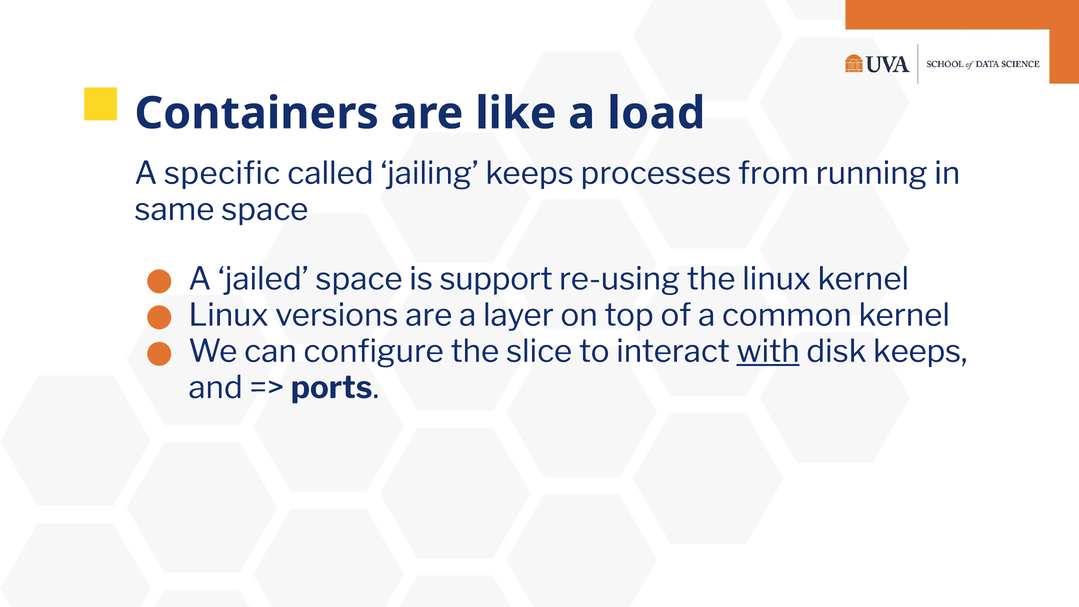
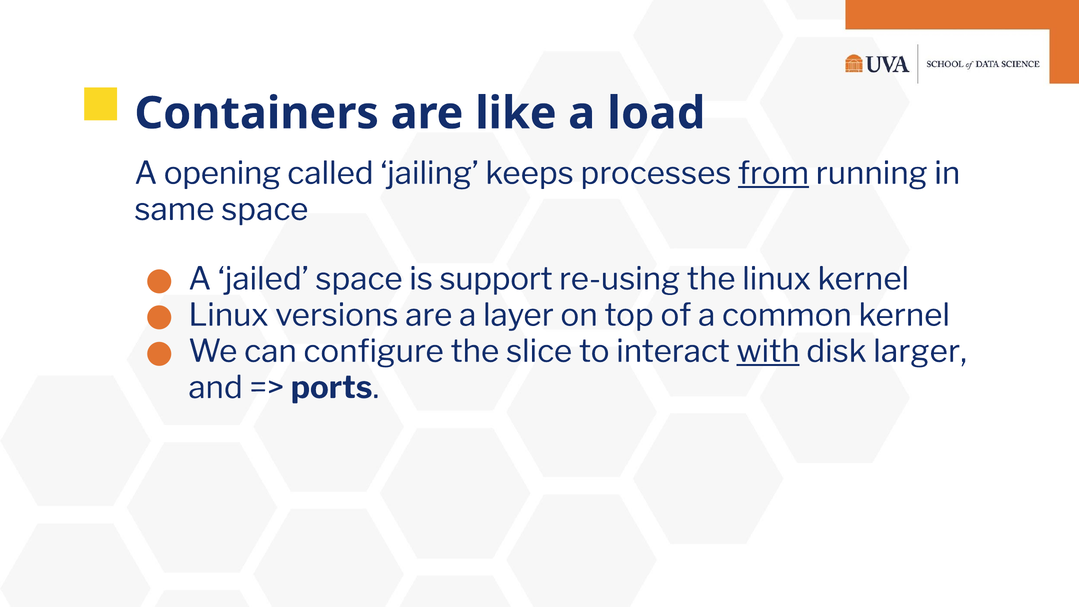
specific: specific -> opening (222, 173)
from underline: none -> present (774, 173)
disk keeps: keeps -> larger (920, 351)
